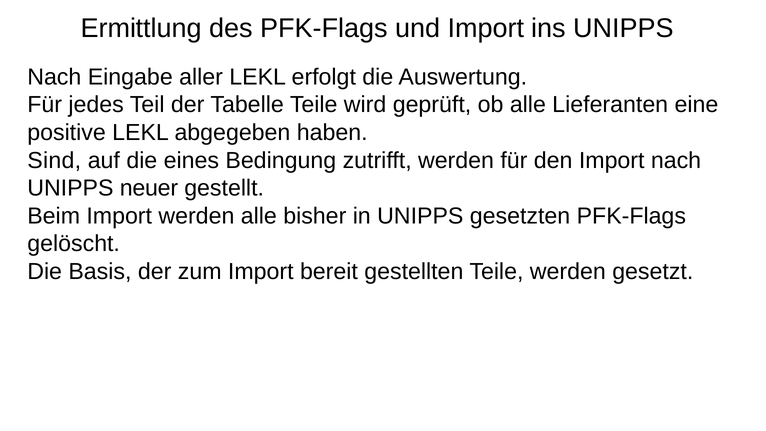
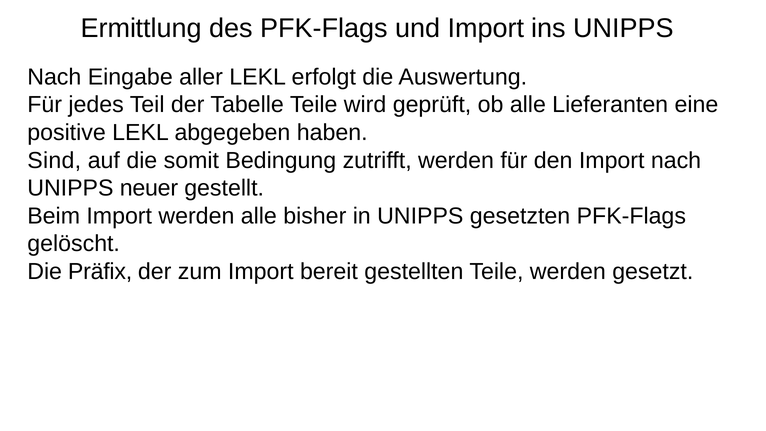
eines: eines -> somit (191, 160)
Basis: Basis -> Präfix (100, 272)
